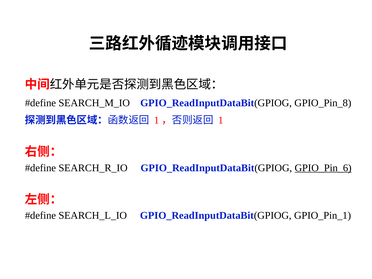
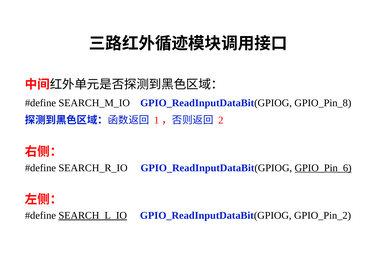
1: 1 -> 2 (221, 120)
SEARCH_L_IO underline: none -> present (93, 215)
GPIO_Pin_1: GPIO_Pin_1 -> GPIO_Pin_2 (323, 215)
